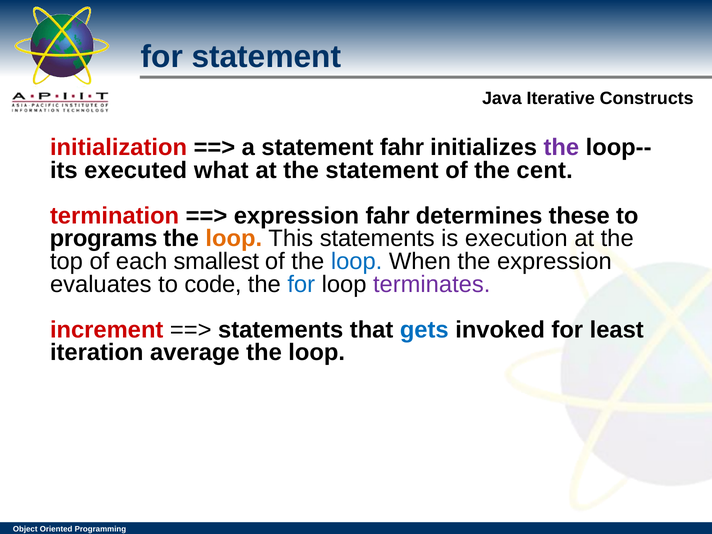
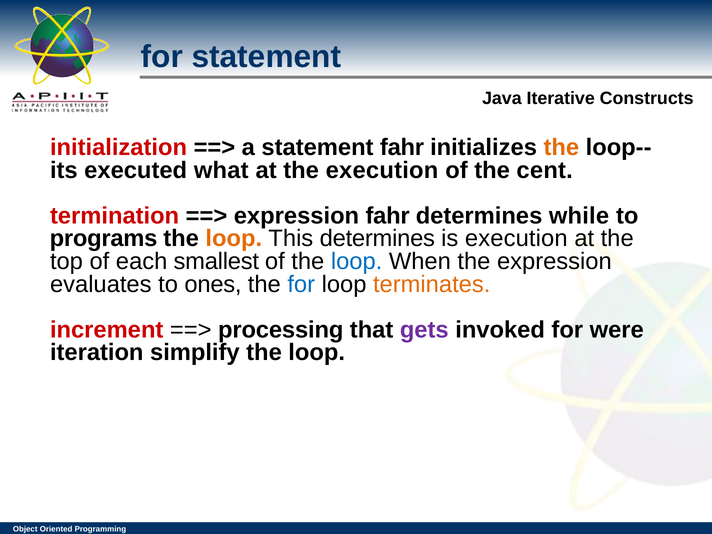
the colour: purple -> orange (561, 148)
the statement: statement -> execution (382, 170)
these: these -> while (579, 216)
This statements: statements -> determines (377, 239)
code: code -> ones (213, 284)
terminates colour: purple -> orange (432, 284)
statements: statements -> processing (281, 330)
gets colour: blue -> purple (424, 330)
least: least -> were (617, 330)
average: average -> simplify (195, 353)
